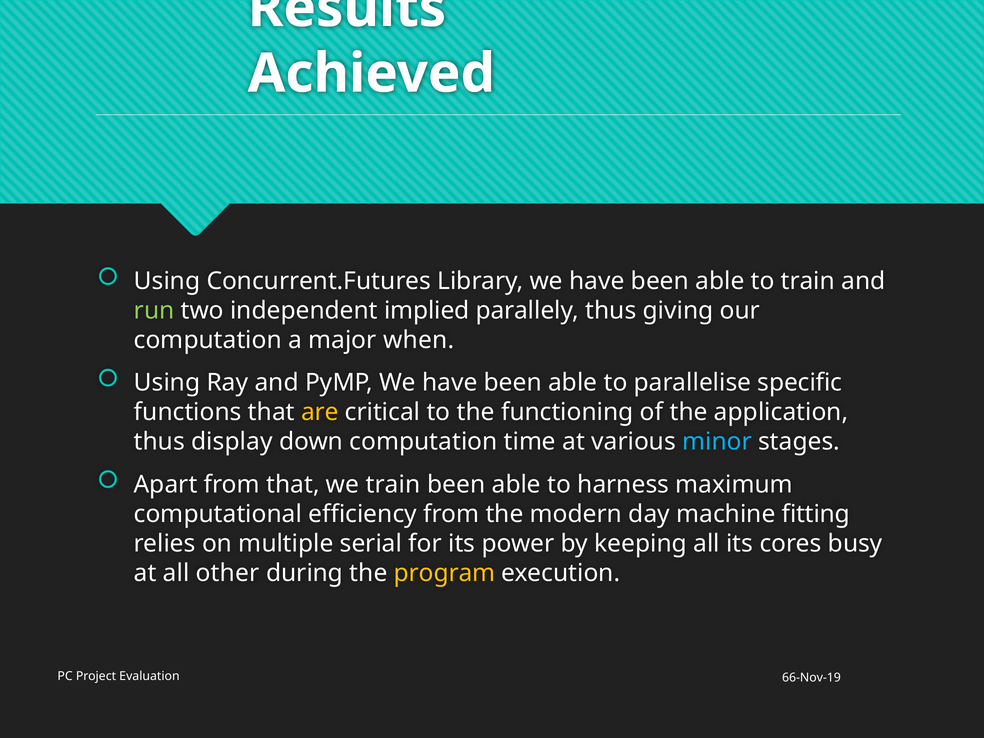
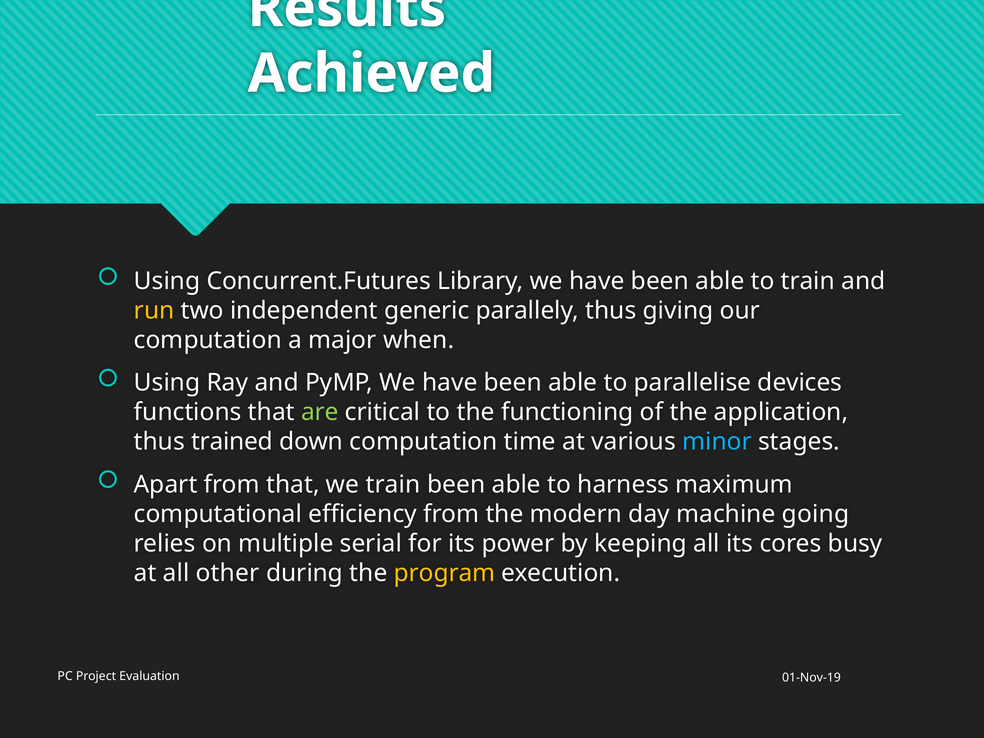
run colour: light green -> yellow (154, 311)
implied: implied -> generic (427, 311)
specific: specific -> devices (800, 383)
are colour: yellow -> light green (320, 412)
display: display -> trained (232, 442)
fitting: fitting -> going (816, 514)
66-Nov-19: 66-Nov-19 -> 01-Nov-19 (811, 678)
